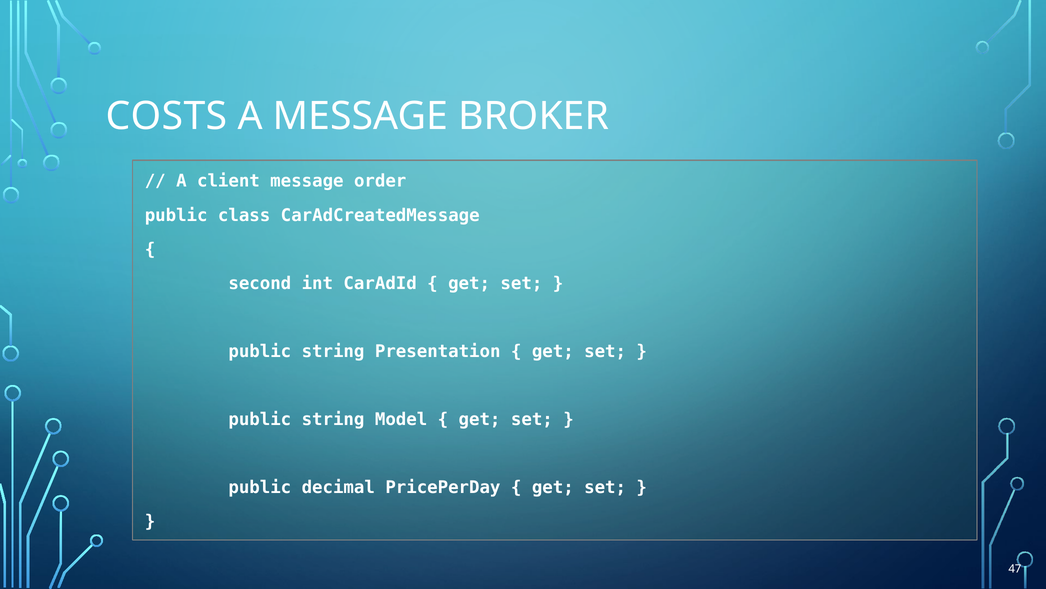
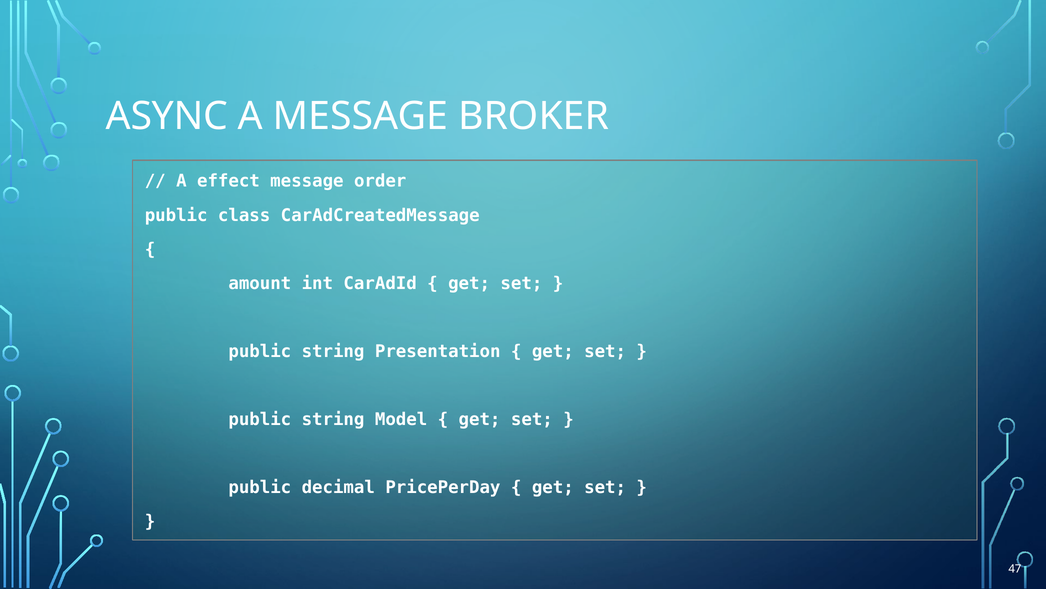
COSTS: COSTS -> ASYNC (167, 116)
client: client -> effect (228, 181)
second: second -> amount (260, 283)
